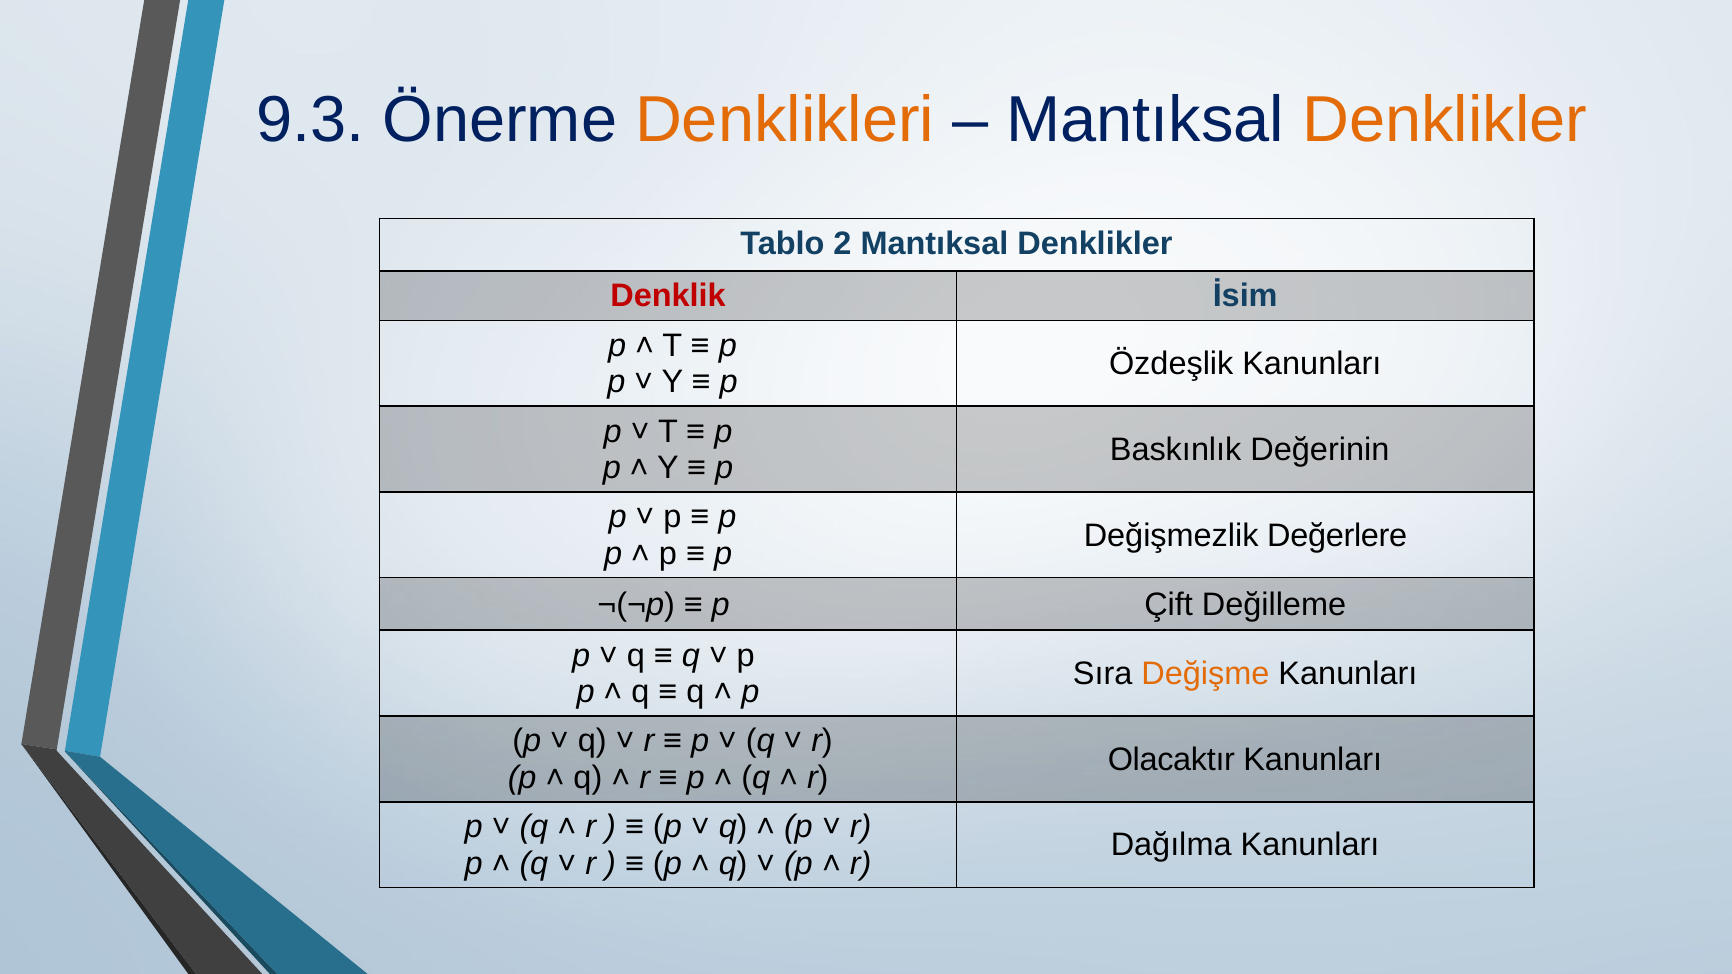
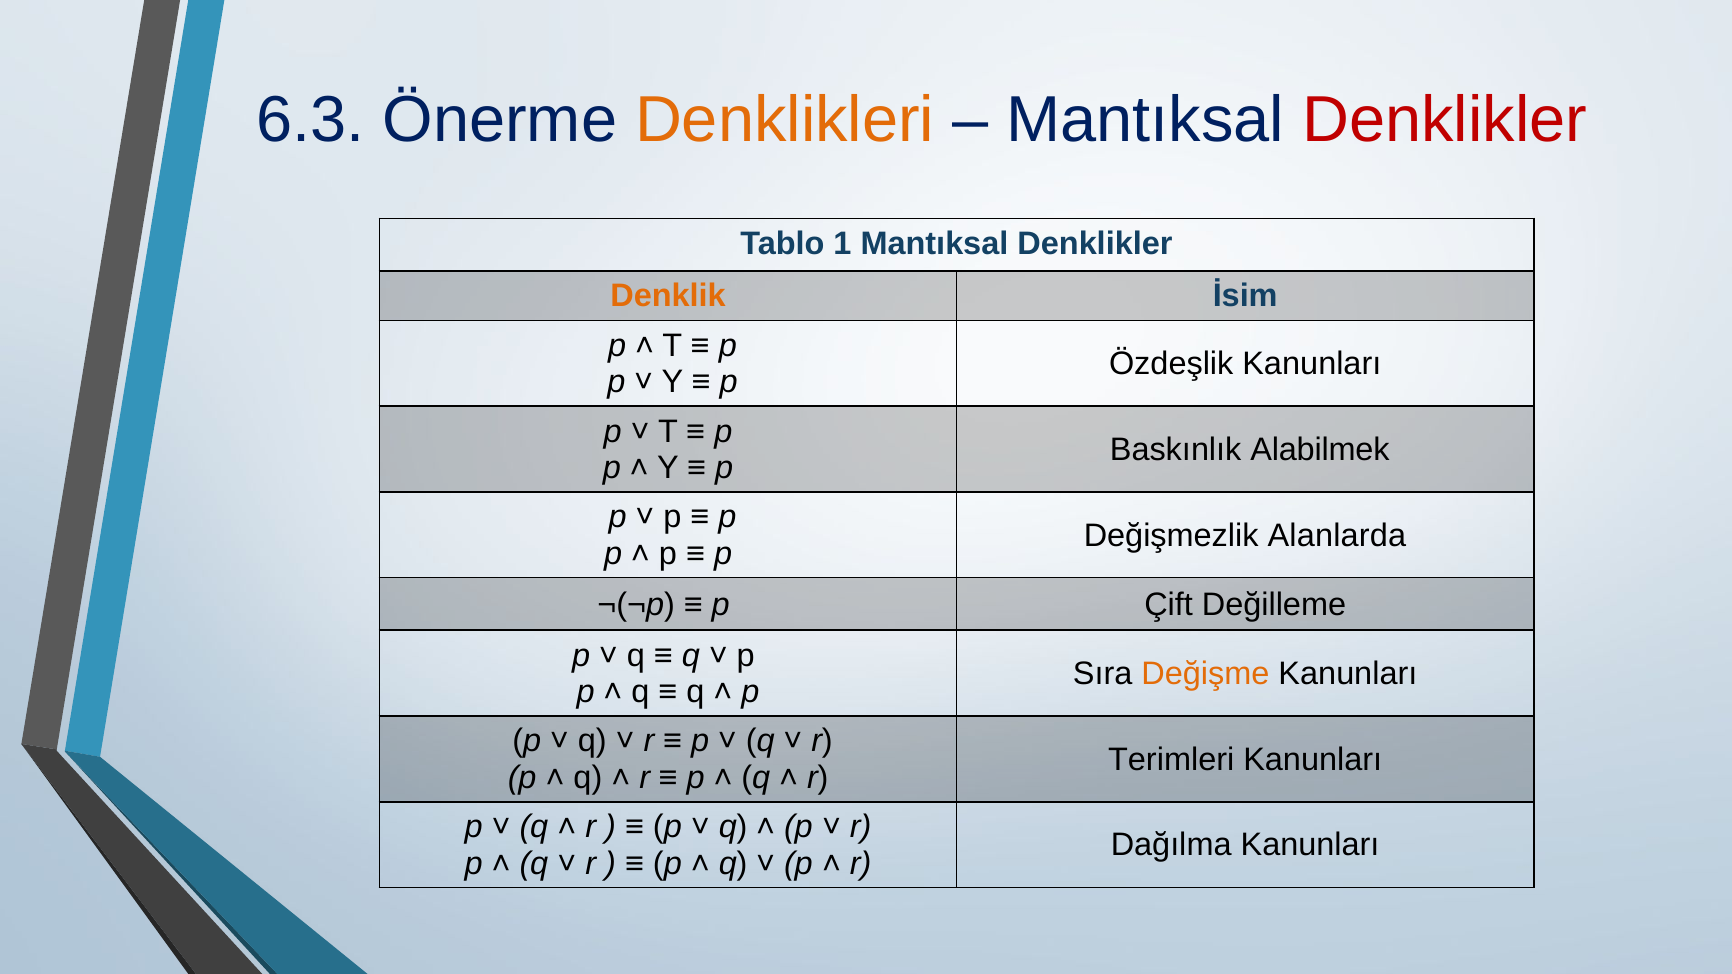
9.3: 9.3 -> 6.3 (311, 120)
Denklikler colour: orange -> red (1445, 120)
2: 2 -> 1 (843, 244)
Denklik colour: red -> orange (668, 296)
Değerinin: Değerinin -> Alabilmek (1320, 450)
Değerlere: Değerlere -> Alanlarda (1337, 535)
Olacaktır: Olacaktır -> Terimleri (1171, 760)
